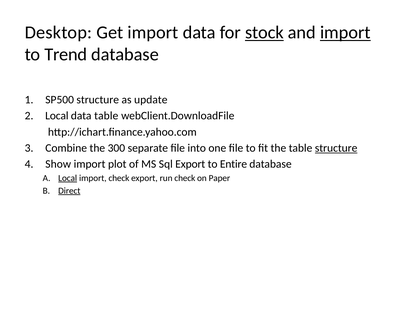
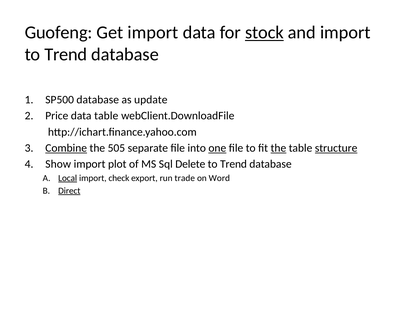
Desktop: Desktop -> Guofeng (59, 33)
import underline: present -> none (345, 33)
SP500 structure: structure -> database (98, 100)
Local: Local -> Price (57, 116)
Combine underline: none -> present (66, 148)
300: 300 -> 505 (116, 148)
one underline: none -> present (217, 148)
the underline: none -> present (278, 148)
Sql Export: Export -> Delete (190, 164)
Entire: Entire -> Trend (234, 164)
run check: check -> trade (185, 178)
Paper: Paper -> Word (219, 178)
